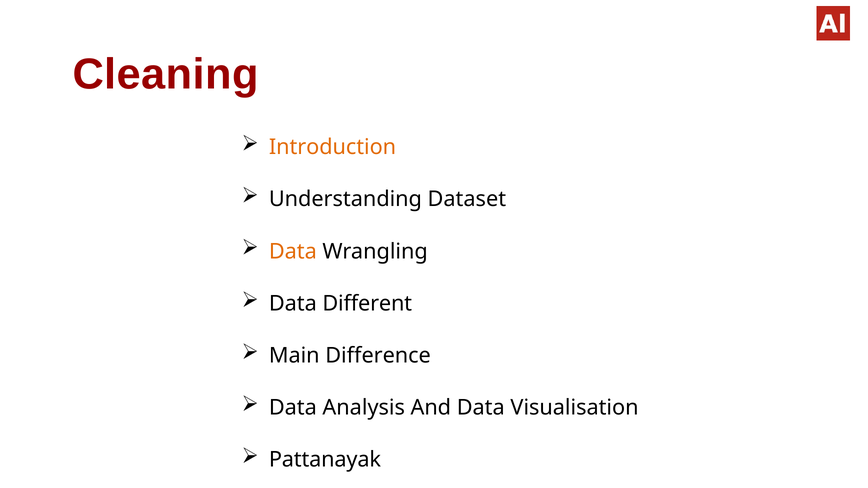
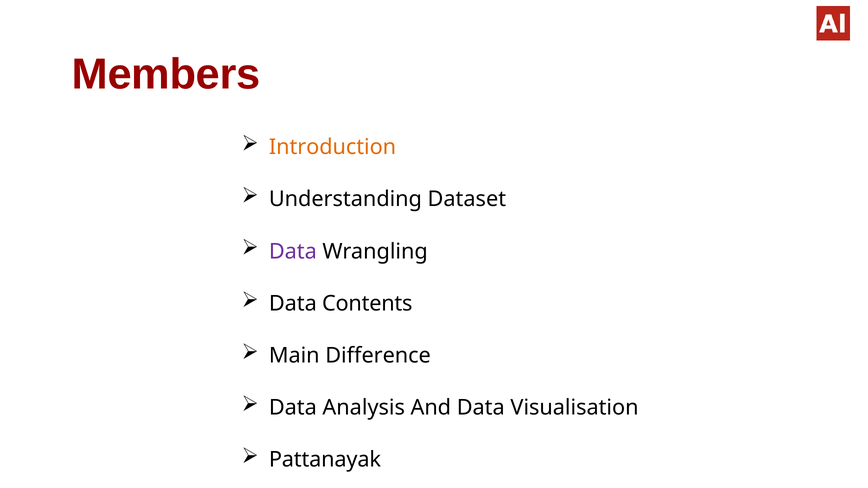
Cleaning: Cleaning -> Members (166, 74)
Data colour: orange -> purple (293, 252)
Different: Different -> Contents (367, 304)
